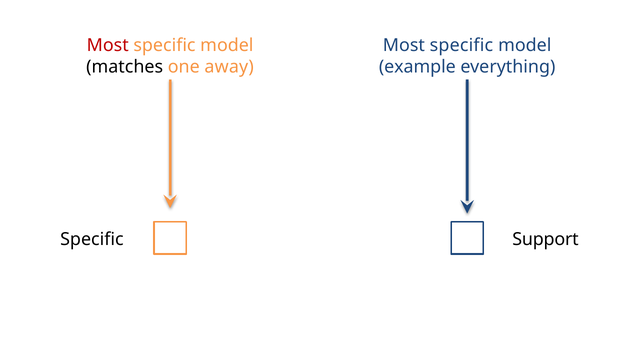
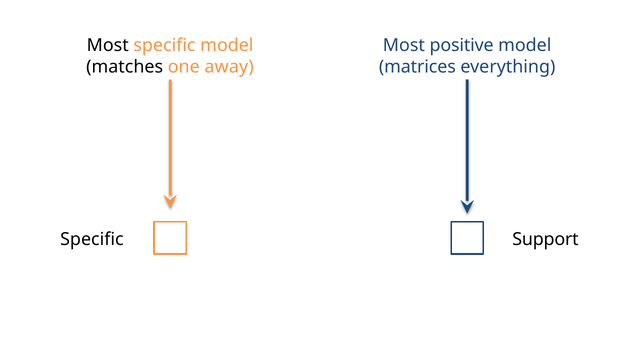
Most colour: red -> black (108, 45)
specific: specific -> positive (462, 45)
example: example -> matrices (417, 67)
